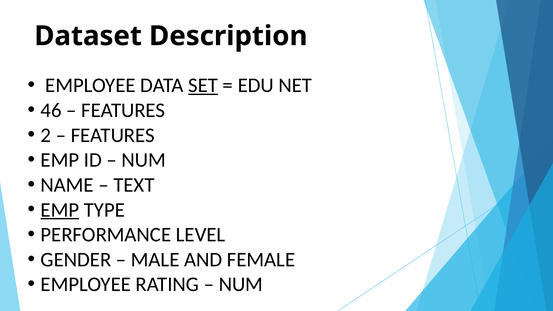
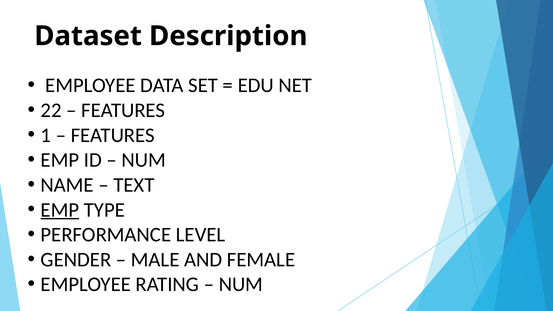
SET underline: present -> none (203, 85)
46: 46 -> 22 (51, 110)
2: 2 -> 1 (46, 135)
